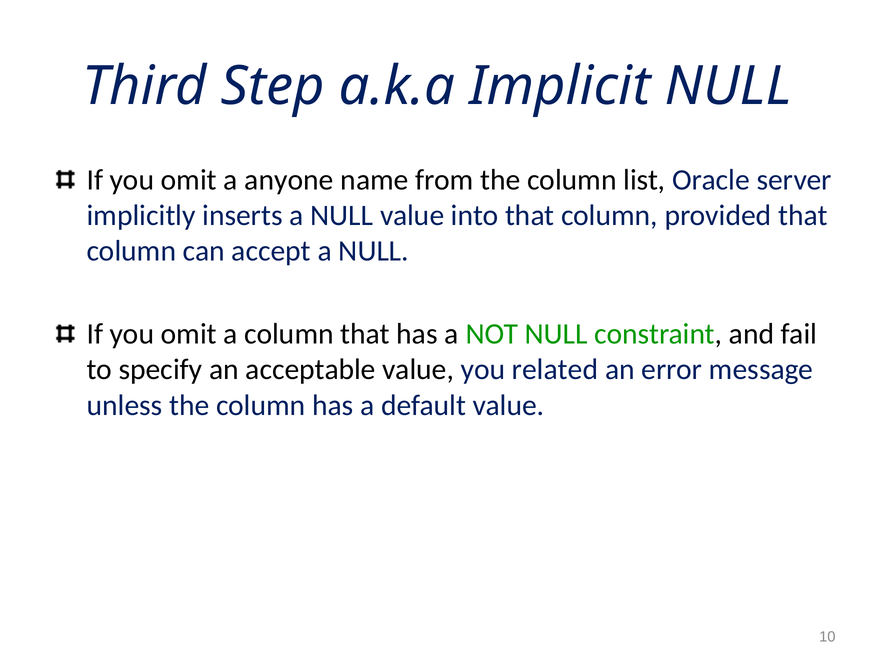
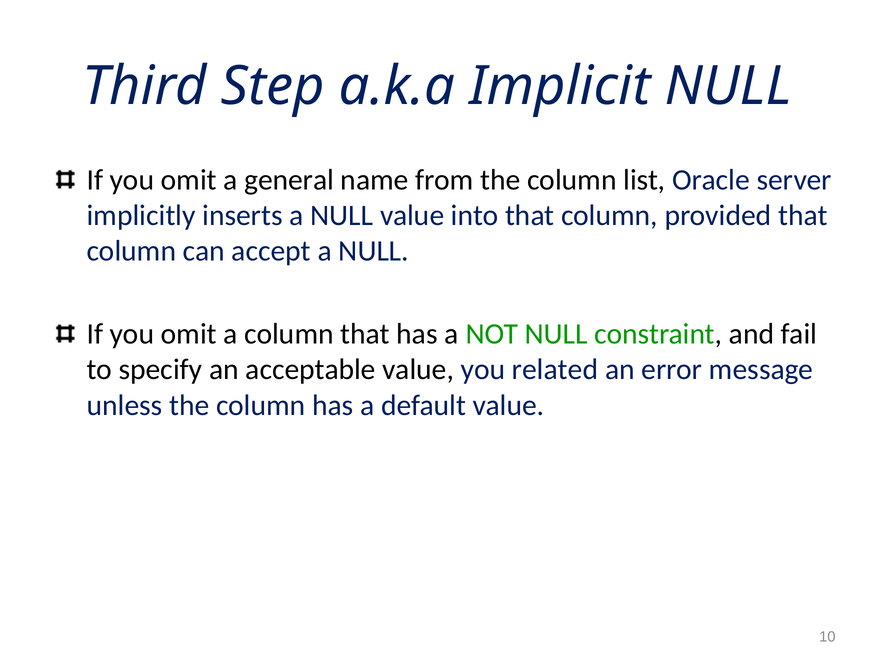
anyone: anyone -> general (289, 180)
